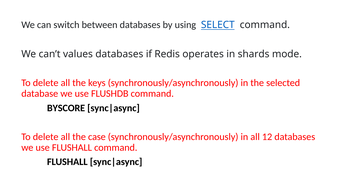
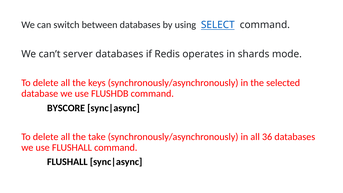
values: values -> server (78, 54)
case: case -> take (97, 137)
12: 12 -> 36 (267, 137)
